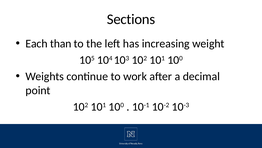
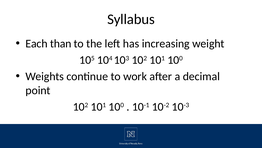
Sections: Sections -> Syllabus (131, 19)
